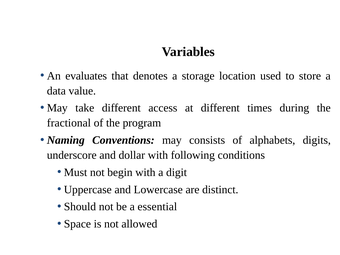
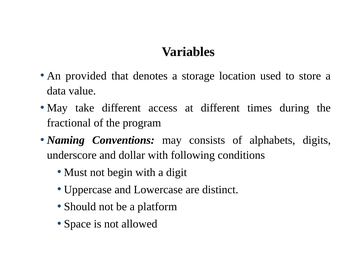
evaluates: evaluates -> provided (86, 76)
essential: essential -> platform (157, 207)
